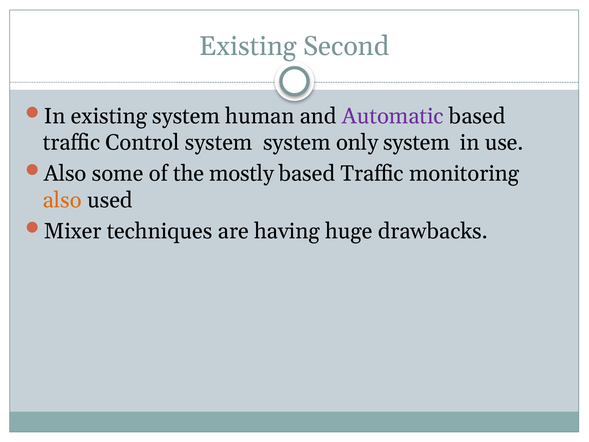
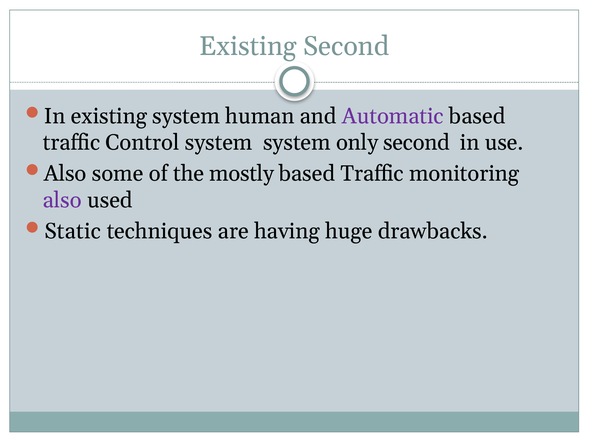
only system: system -> second (417, 143)
also colour: orange -> purple (62, 200)
Mixer: Mixer -> Static (73, 231)
